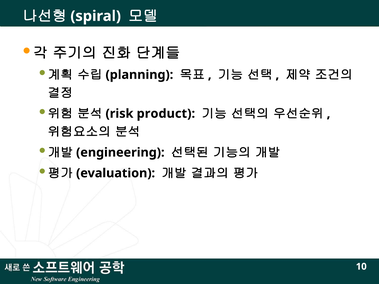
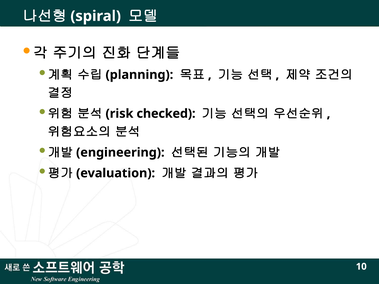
product: product -> checked (166, 114)
